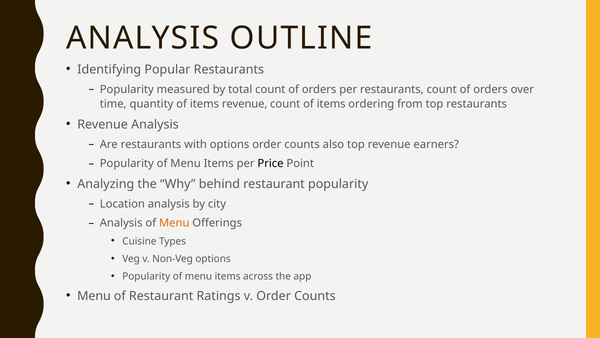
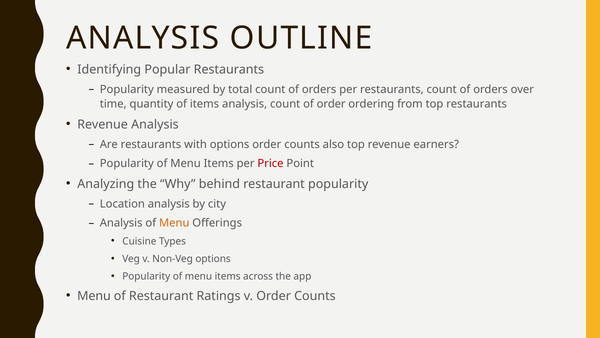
items revenue: revenue -> analysis (245, 104)
count of items: items -> order (331, 104)
Price colour: black -> red (271, 163)
